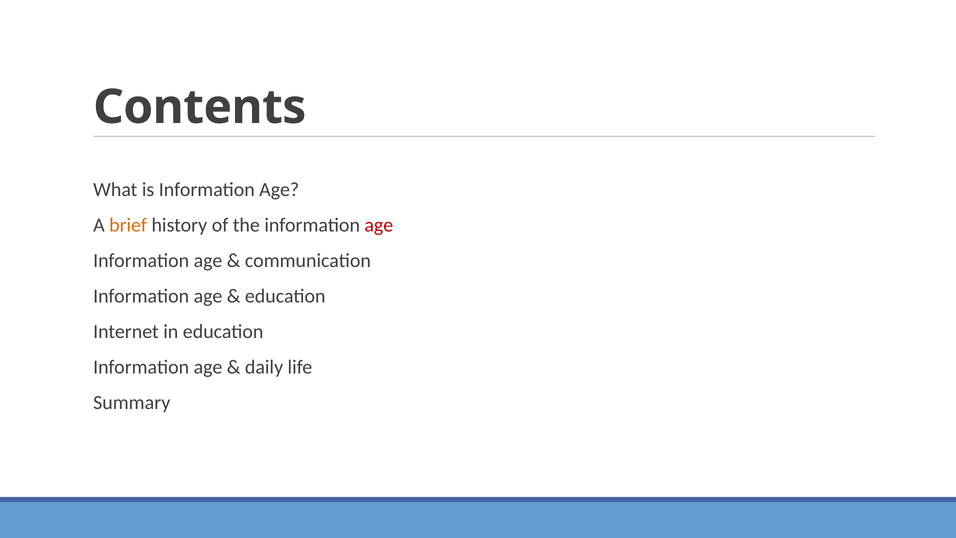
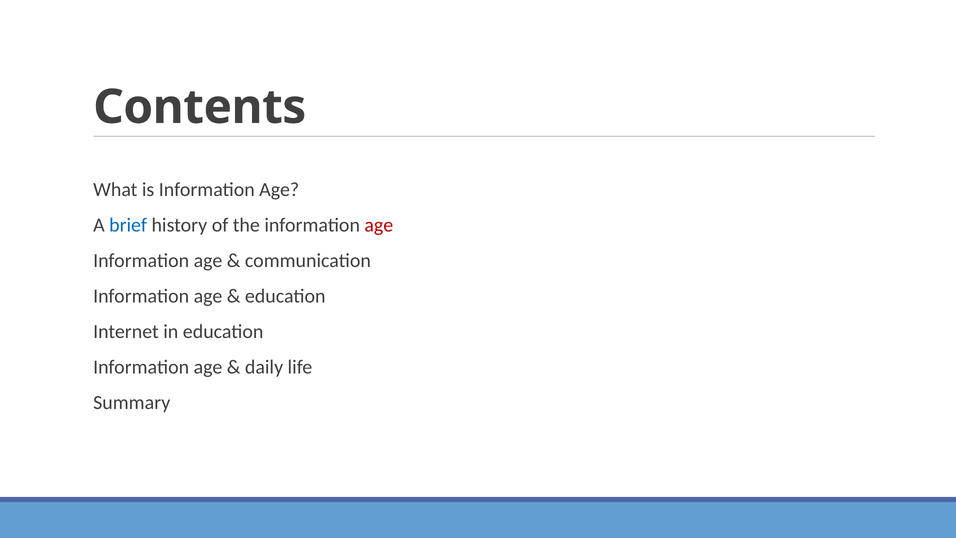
brief colour: orange -> blue (128, 225)
